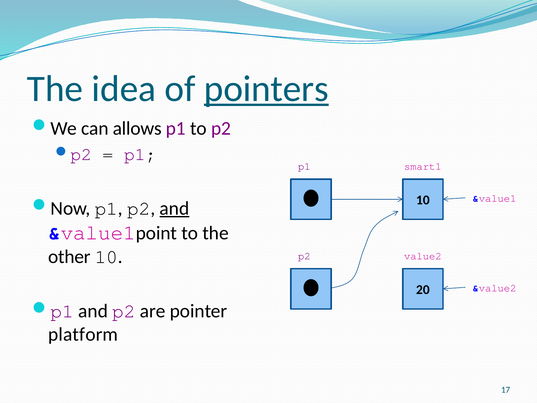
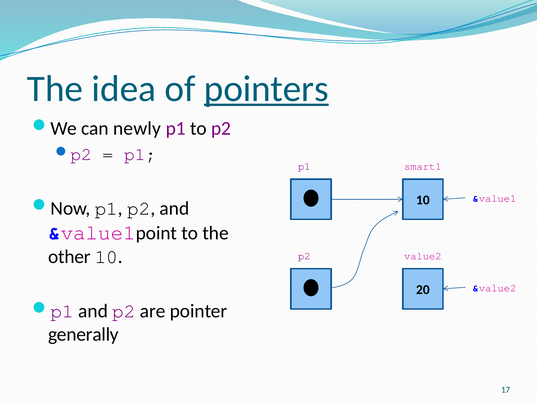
allows: allows -> newly (137, 128)
and underline: present -> none (174, 208)
platform: platform -> generally (83, 334)
